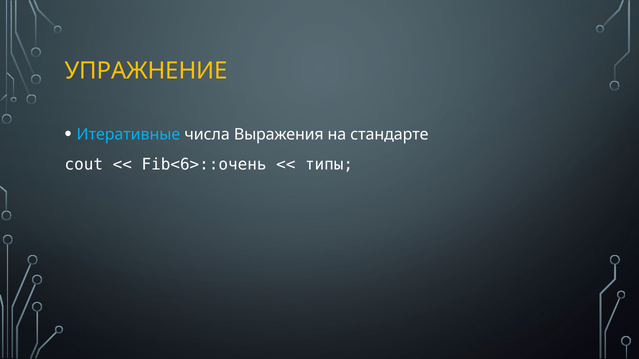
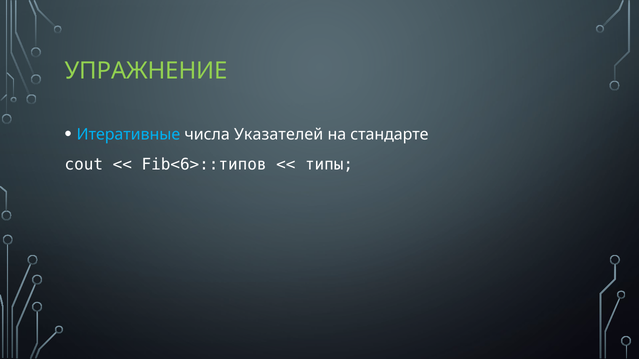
УПРАЖНЕНИЕ colour: yellow -> light green (146, 71)
Выражения: Выражения -> Указателей (279, 135)
Fib<6>::очень: Fib<6>::очень -> Fib<6>::типов (204, 164)
